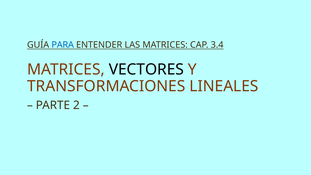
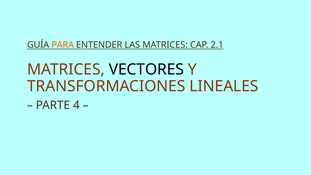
PARA colour: blue -> orange (63, 45)
3.4: 3.4 -> 2.1 (217, 45)
2: 2 -> 4 (76, 105)
